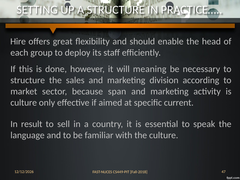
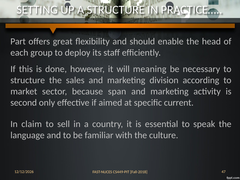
Hire: Hire -> Part (18, 41)
culture: culture -> second (24, 103)
result: result -> claim (32, 124)
